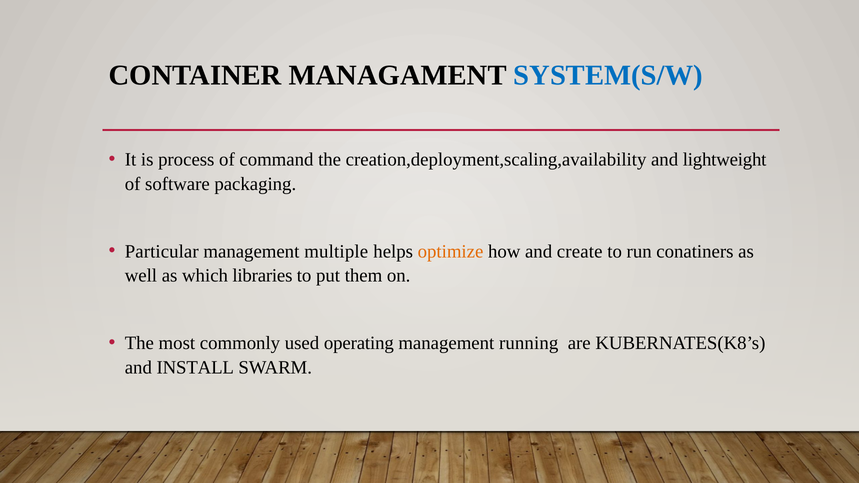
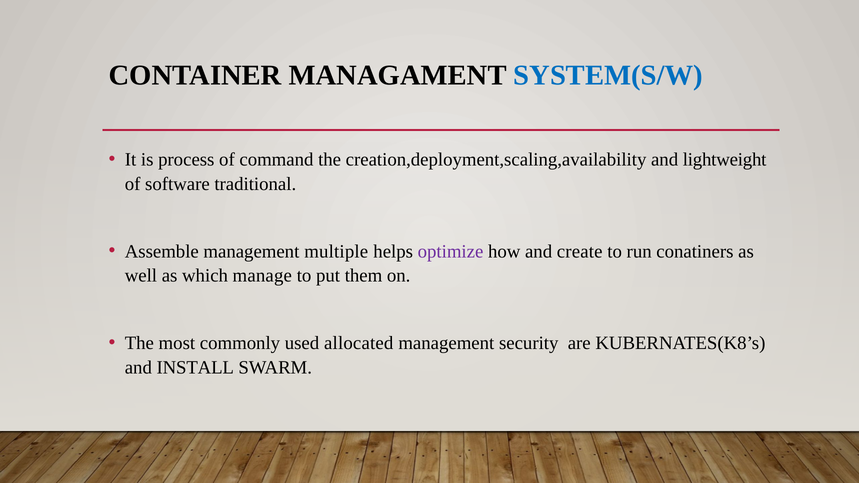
packaging: packaging -> traditional (255, 184)
Particular: Particular -> Assemble (162, 251)
optimize colour: orange -> purple (451, 251)
libraries: libraries -> manage (262, 276)
operating: operating -> allocated (359, 343)
running: running -> security (529, 343)
